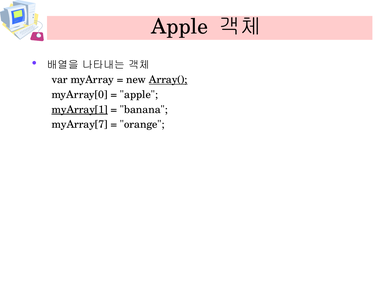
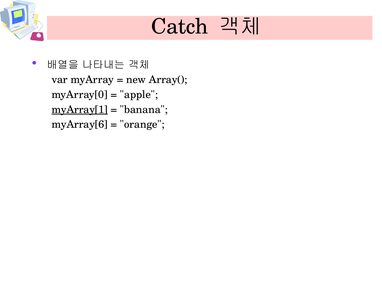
Apple: Apple -> Catch (180, 27)
Array( underline: present -> none (168, 80)
myArray[7: myArray[7 -> myArray[6 (80, 124)
